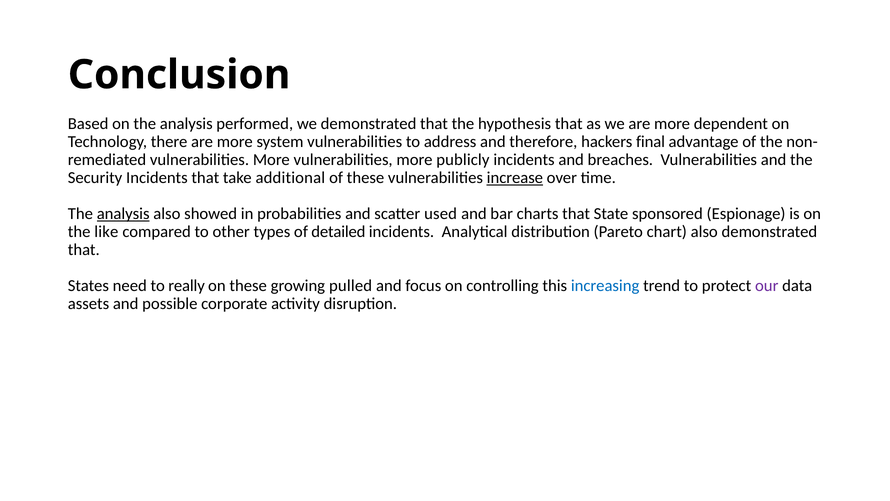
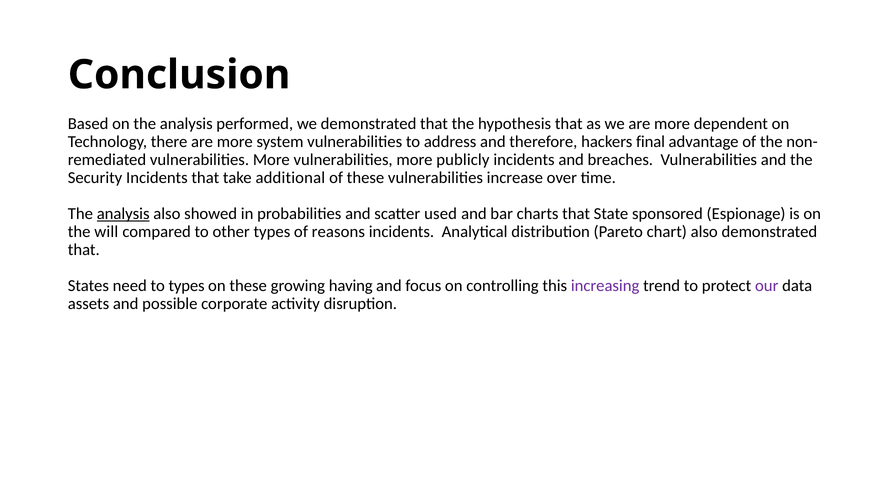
increase underline: present -> none (515, 178)
like: like -> will (106, 232)
detailed: detailed -> reasons (338, 232)
to really: really -> types (187, 286)
pulled: pulled -> having (351, 286)
increasing colour: blue -> purple (605, 286)
